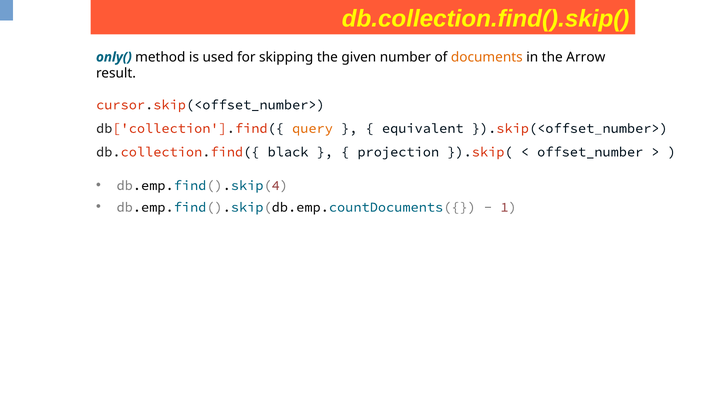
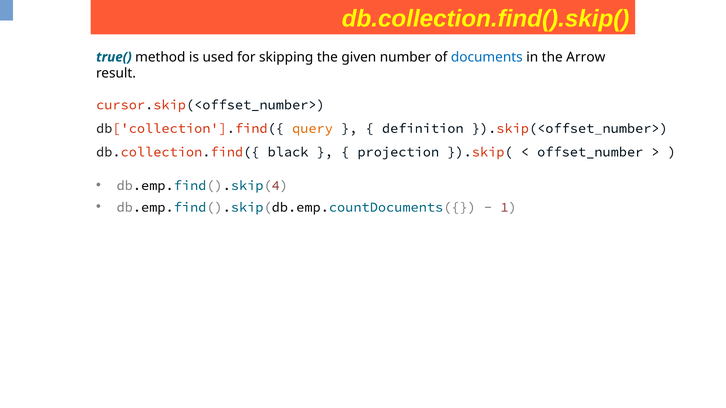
only(: only( -> true( (114, 57)
documents colour: orange -> blue (487, 57)
equivalent: equivalent -> definition (423, 128)
